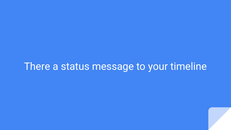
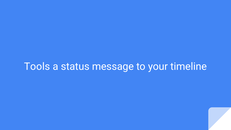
There: There -> Tools (37, 67)
